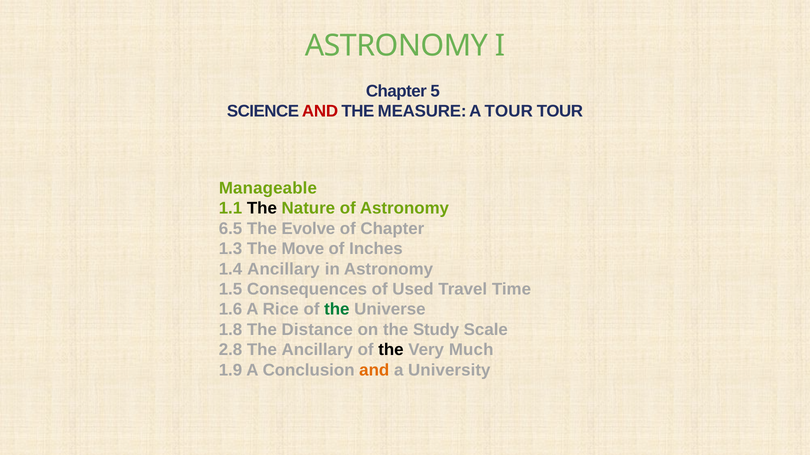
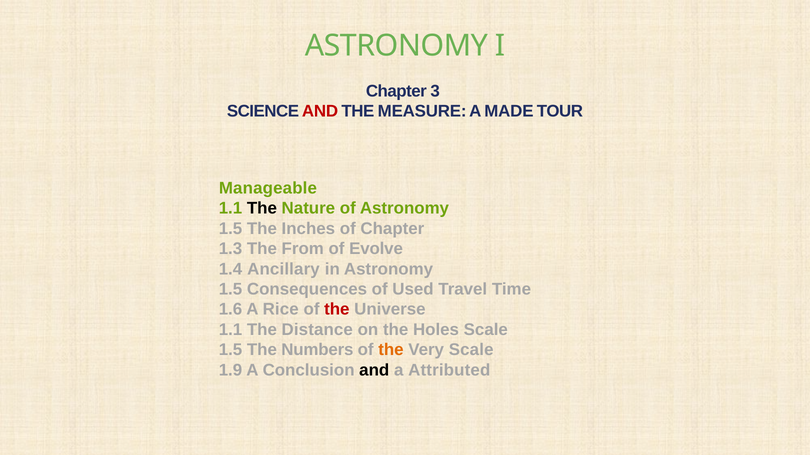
5: 5 -> 3 (435, 91)
A TOUR: TOUR -> MADE (509, 112)
6.5: 6.5 -> 1.5 (231, 229)
Evolve: Evolve -> Inches (308, 229)
Move: Move -> From (303, 249)
Inches: Inches -> Evolve (376, 249)
the colour: green -> red (337, 310)
1.8: 1.8 -> 1.1 (231, 330)
Study: Study -> Holes (436, 330)
2.8: 2.8 -> 1.5 (231, 350)
The Ancillary: Ancillary -> Numbers (317, 350)
the colour: black -> orange (391, 350)
Very Much: Much -> Scale (471, 350)
and colour: orange -> black (374, 371)
University: University -> Attributed (449, 371)
